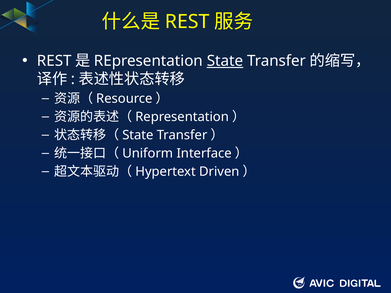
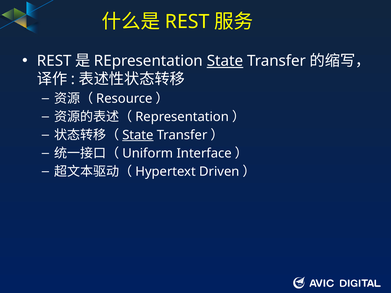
State underline: none -> present (138, 135)
